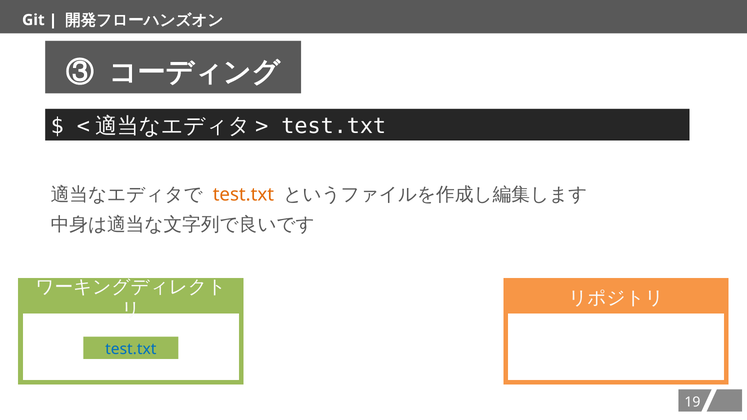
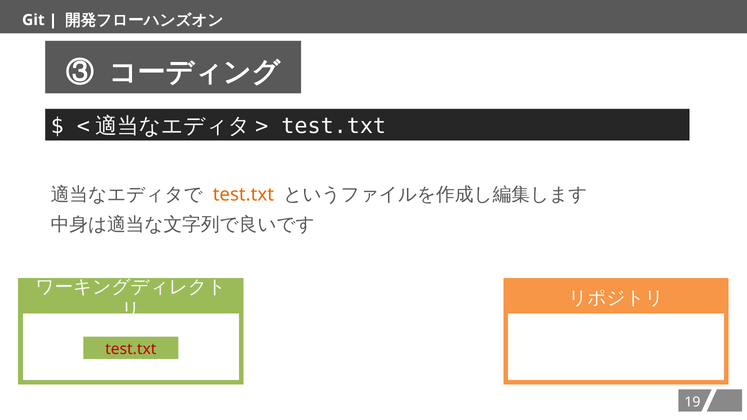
test.txt colour: blue -> red (131, 349)
